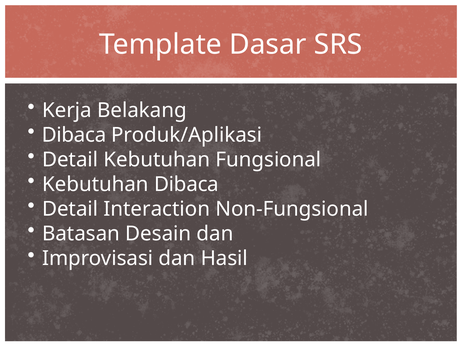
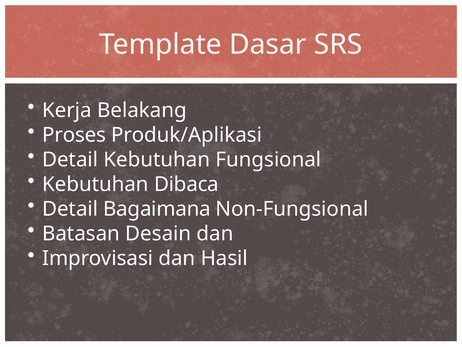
Dibaca: Dibaca -> Proses (74, 135)
Interaction: Interaction -> Bagaimana (157, 209)
